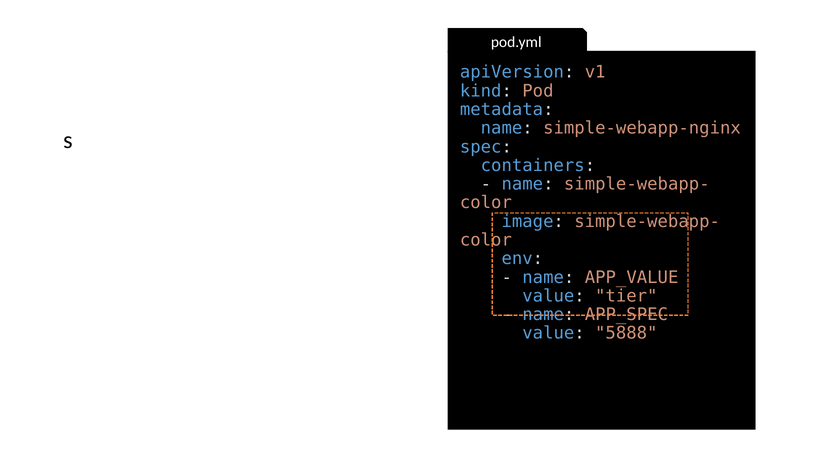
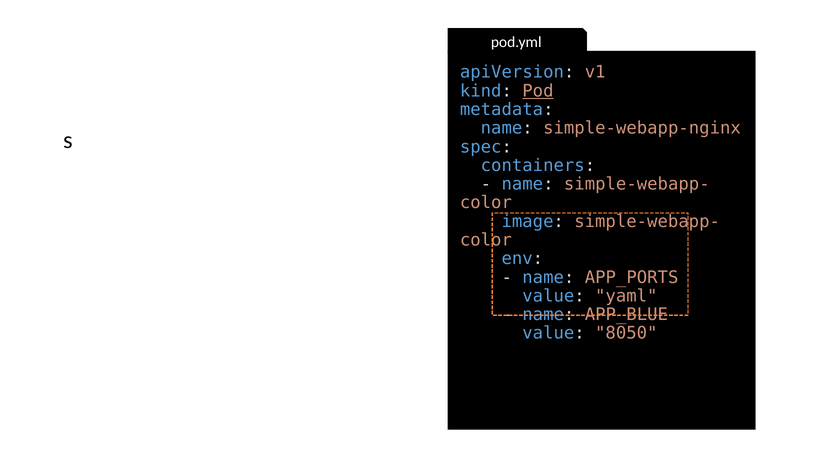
Pod underline: none -> present (538, 91)
APP_VALUE: APP_VALUE -> APP_PORTS (632, 277)
tier: tier -> yaml (626, 296)
APP_SPEC: APP_SPEC -> APP_BLUE (626, 314)
5888: 5888 -> 8050 (626, 333)
